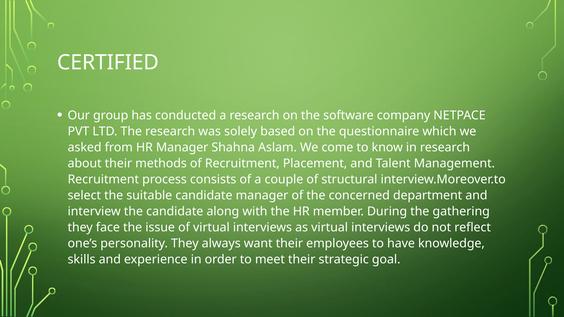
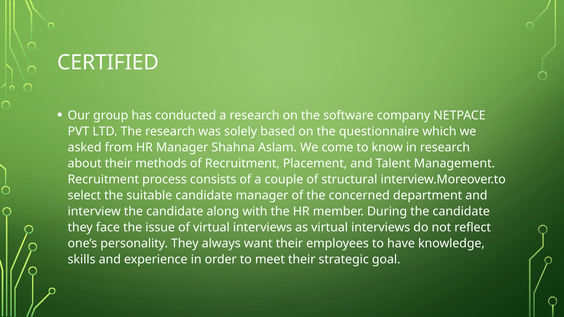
During the gathering: gathering -> candidate (461, 212)
